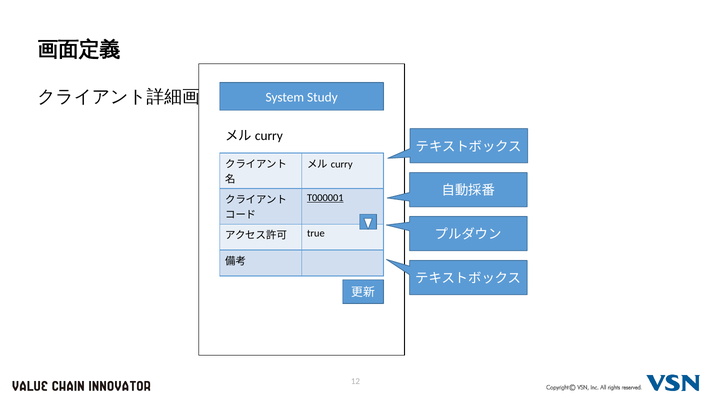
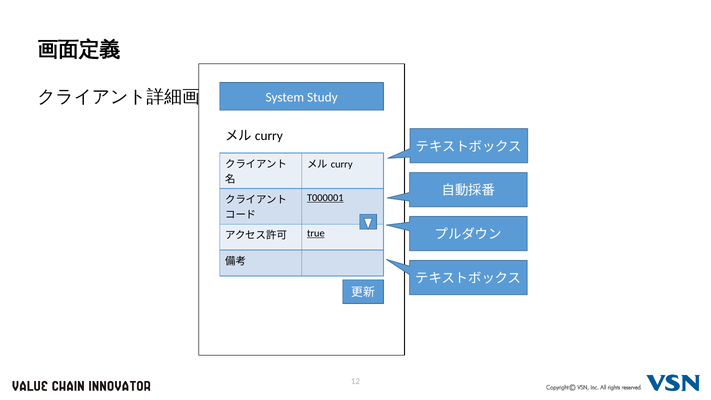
true underline: none -> present (316, 233)
